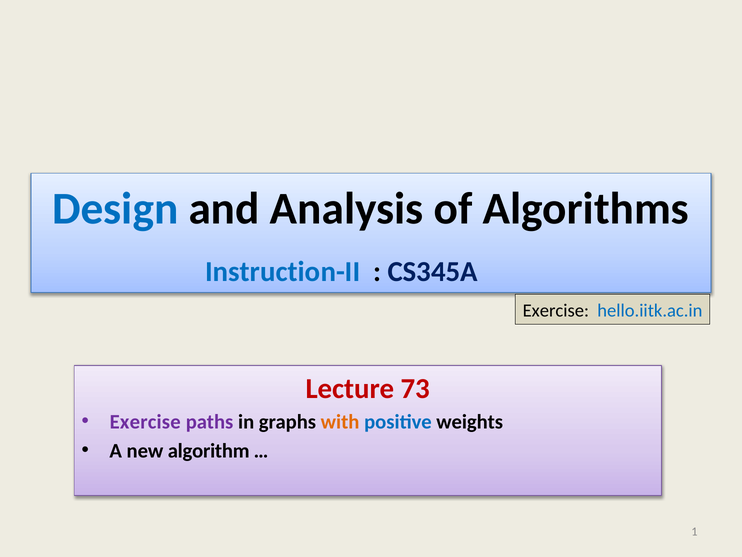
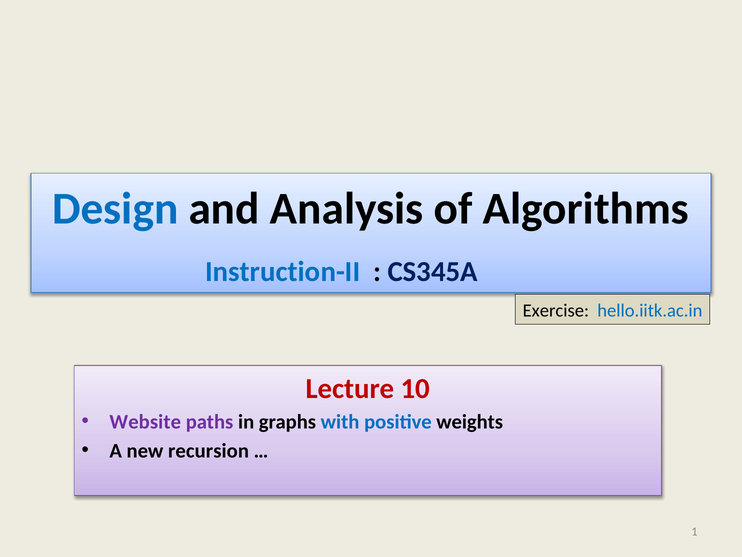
73: 73 -> 10 (415, 388)
Exercise: Exercise -> Website (145, 421)
with colour: orange -> blue (340, 421)
algorithm: algorithm -> recursion (209, 450)
